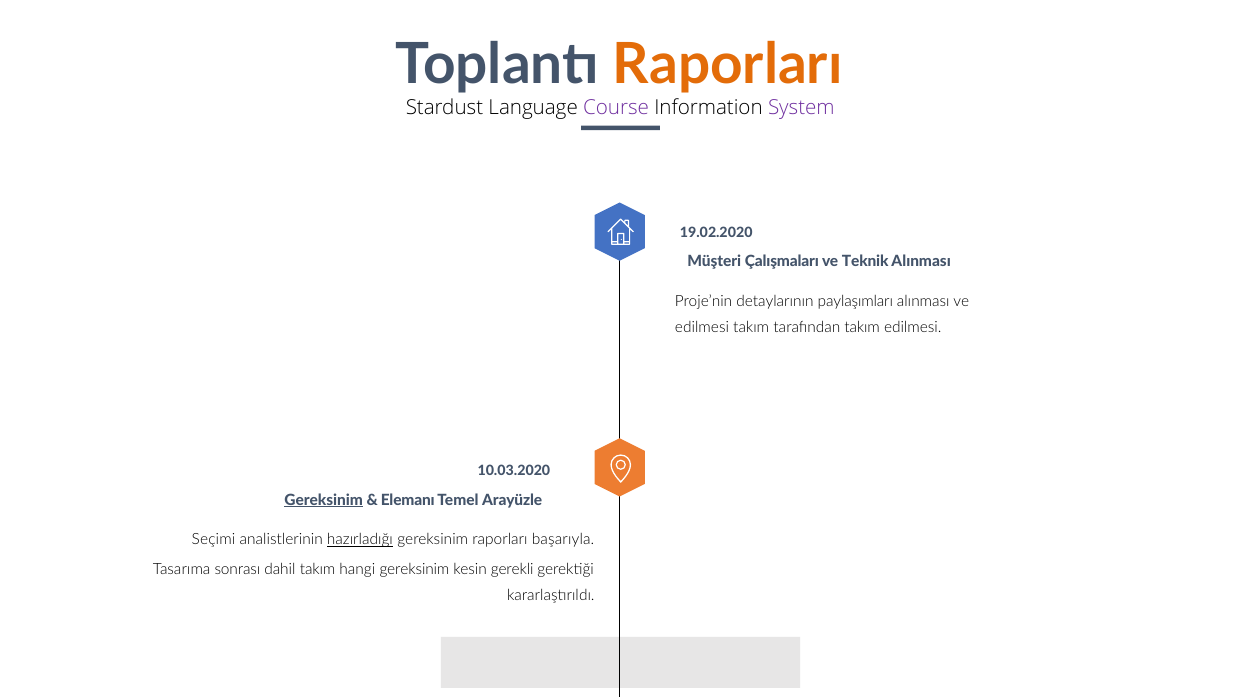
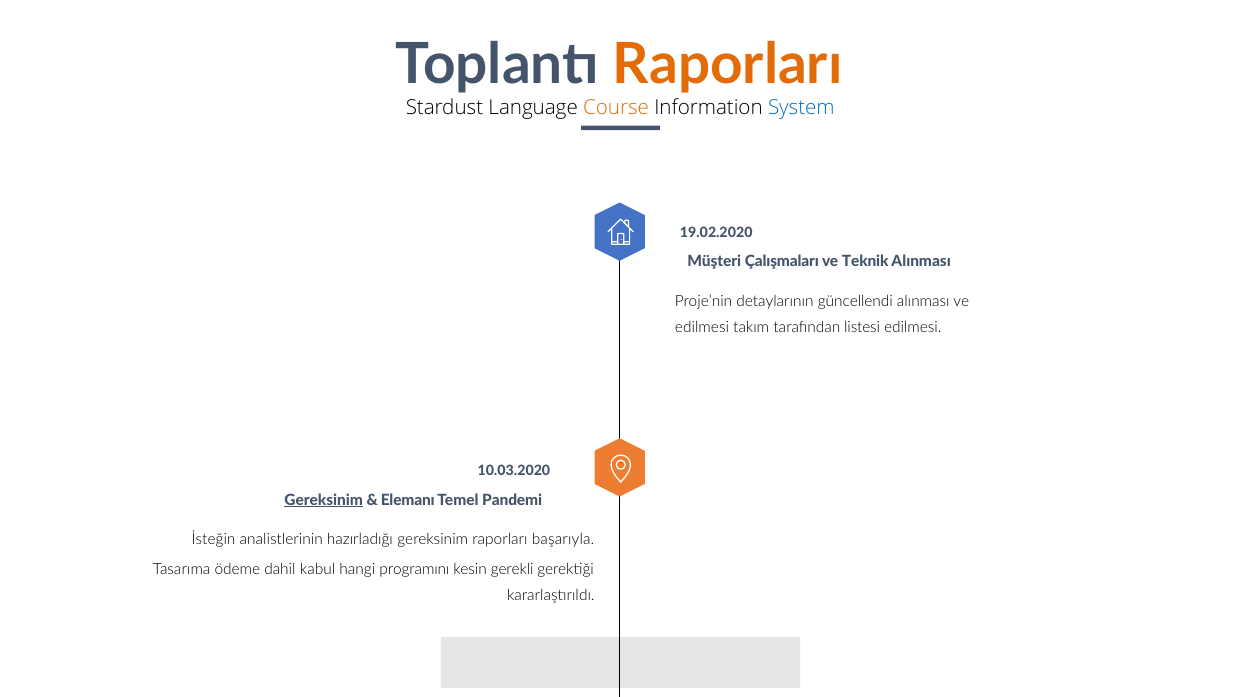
Course colour: purple -> orange (616, 107)
System colour: purple -> blue (801, 107)
paylaşımları: paylaşımları -> güncellendi (855, 302)
tarafından takım: takım -> listesi (862, 328)
Arayüzle: Arayüzle -> Pandemi (512, 500)
Seçimi: Seçimi -> İsteğin (214, 540)
hazırladığı underline: present -> none (360, 540)
sonrası: sonrası -> ödeme (237, 569)
dahil takım: takım -> kabul (318, 569)
hangi gereksinim: gereksinim -> programını (414, 569)
